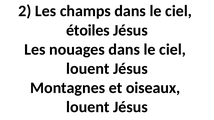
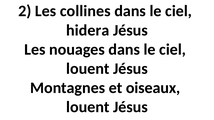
champs: champs -> collines (85, 11)
étoiles: étoiles -> hidera (88, 30)
